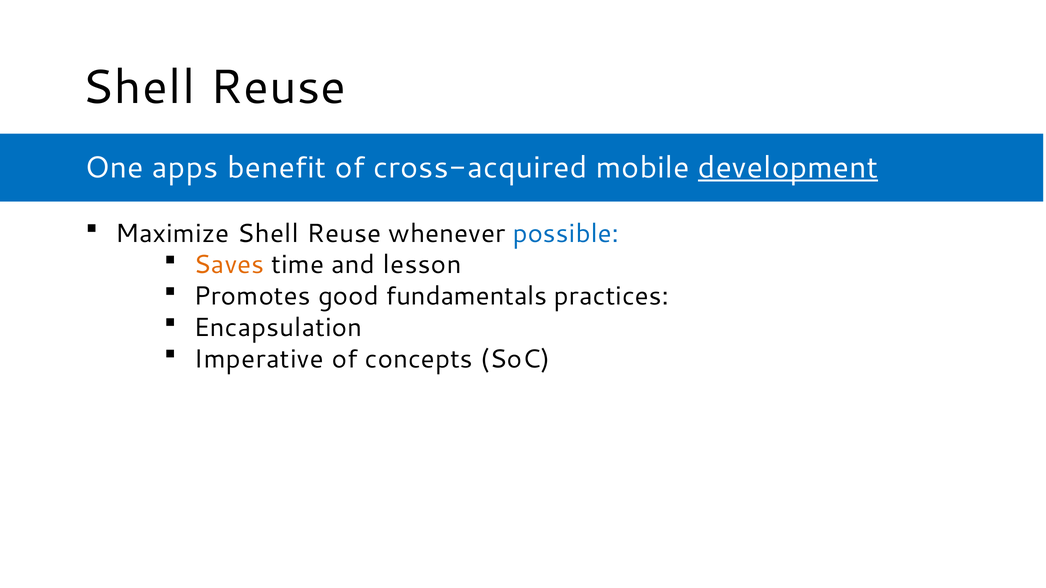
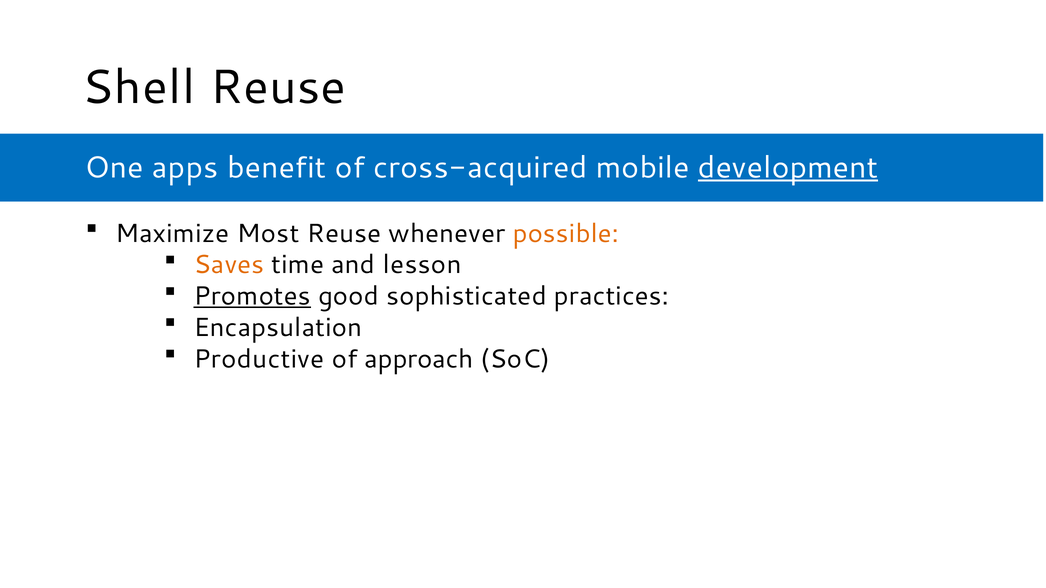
Maximize Shell: Shell -> Most (268, 234)
possible colour: blue -> orange (566, 234)
Promotes underline: none -> present (252, 296)
fundamentals: fundamentals -> sophisticated (466, 296)
Imperative: Imperative -> Productive (259, 359)
concepts: concepts -> approach (419, 359)
